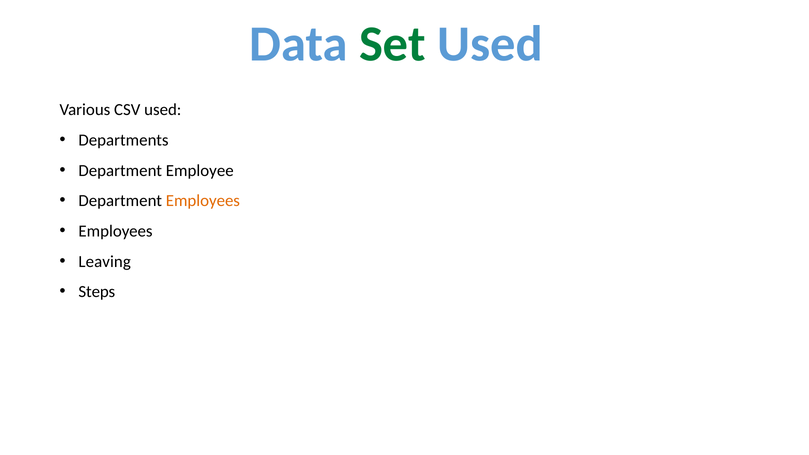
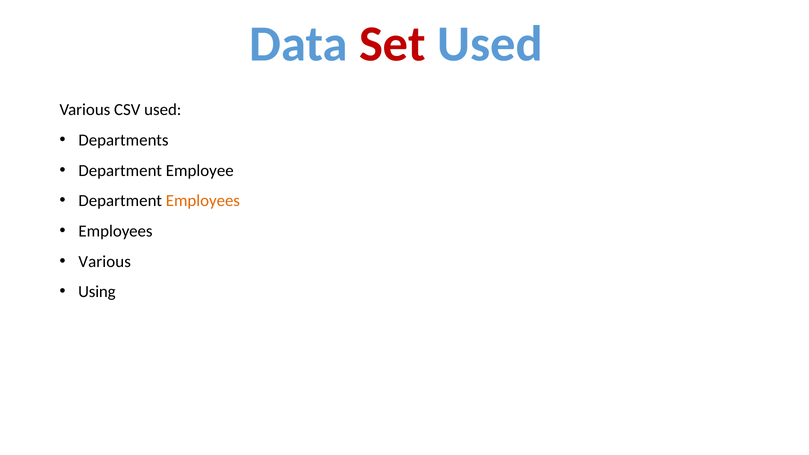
Set colour: green -> red (392, 44)
Leaving: Leaving -> Various (105, 262)
Steps: Steps -> Using (97, 292)
